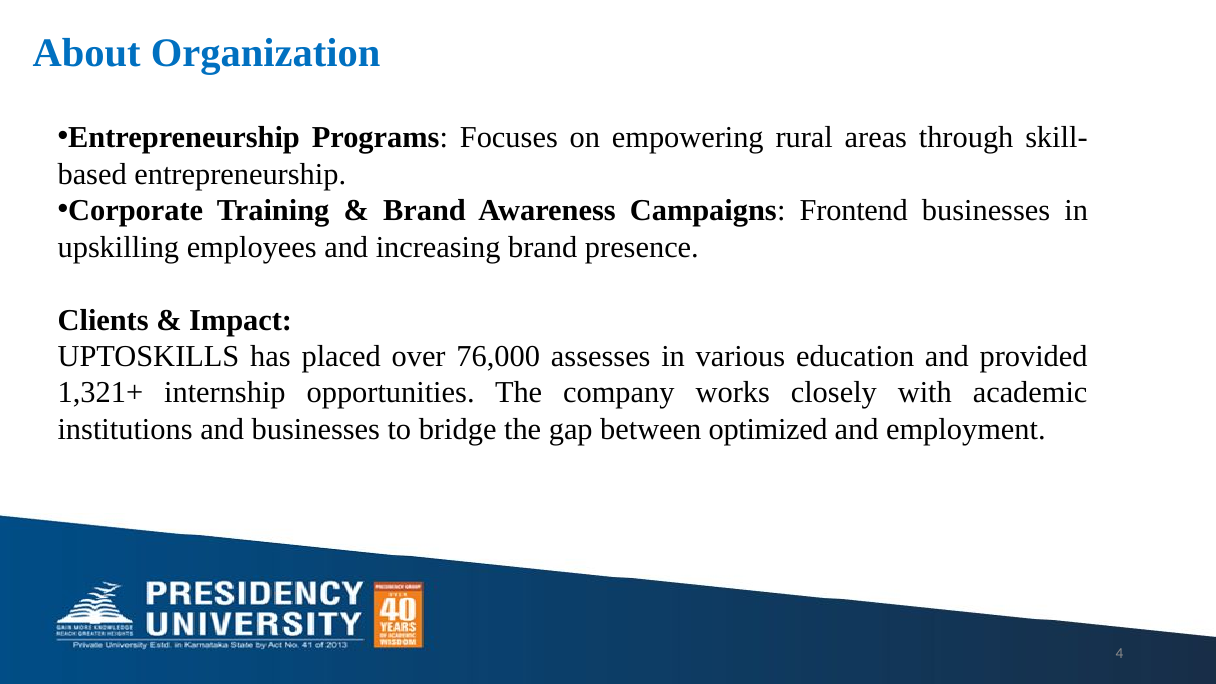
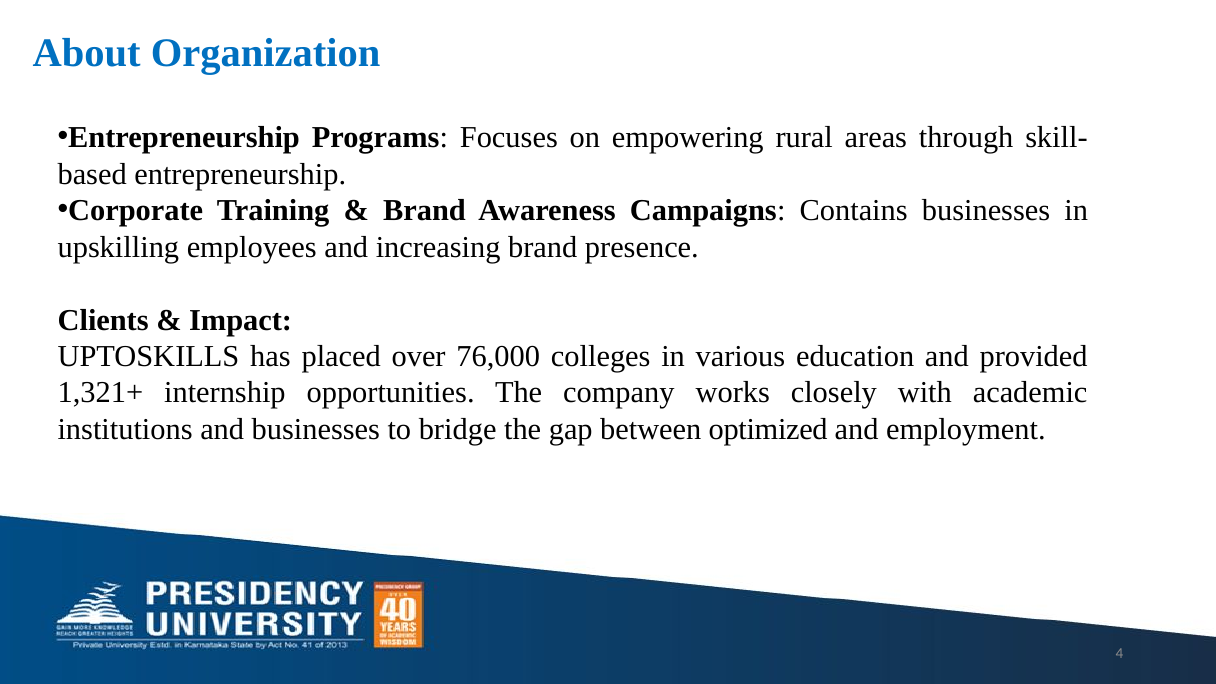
Frontend: Frontend -> Contains (854, 211)
assesses: assesses -> colleges (601, 356)
